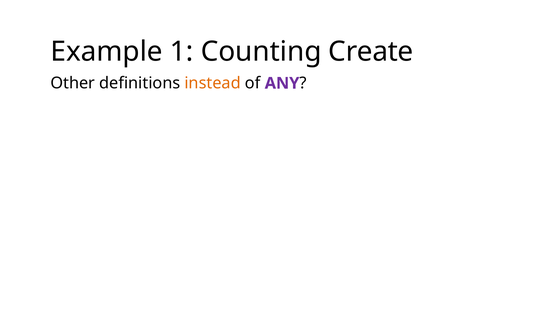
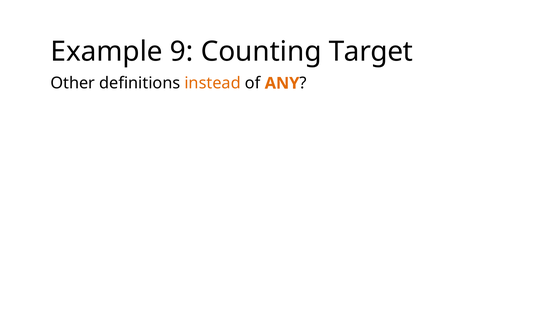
1: 1 -> 9 (182, 51)
Create: Create -> Target (371, 51)
ANY colour: purple -> orange (282, 83)
